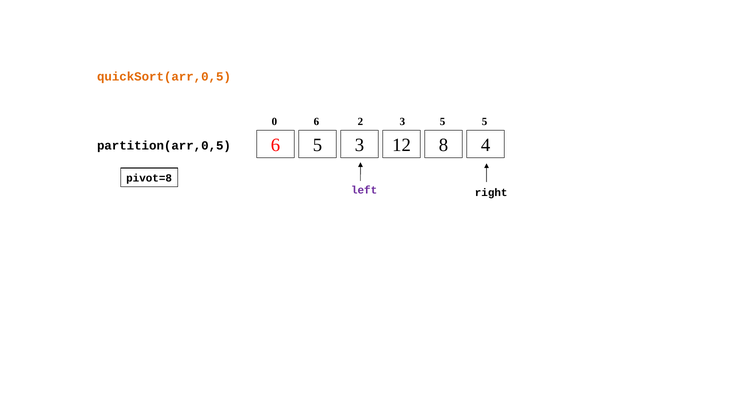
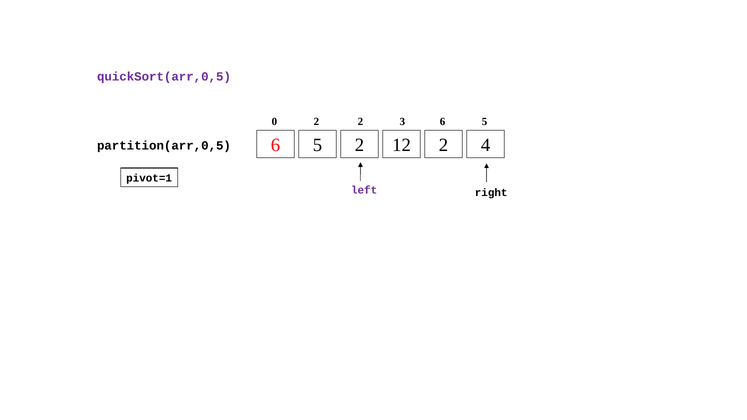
quickSort(arr,0,5 colour: orange -> purple (164, 76)
0 6: 6 -> 2 (316, 122)
3 5: 5 -> 6 (442, 122)
5 3: 3 -> 2 (359, 145)
12 8: 8 -> 2 (444, 145)
pivot=8: pivot=8 -> pivot=1 (149, 178)
